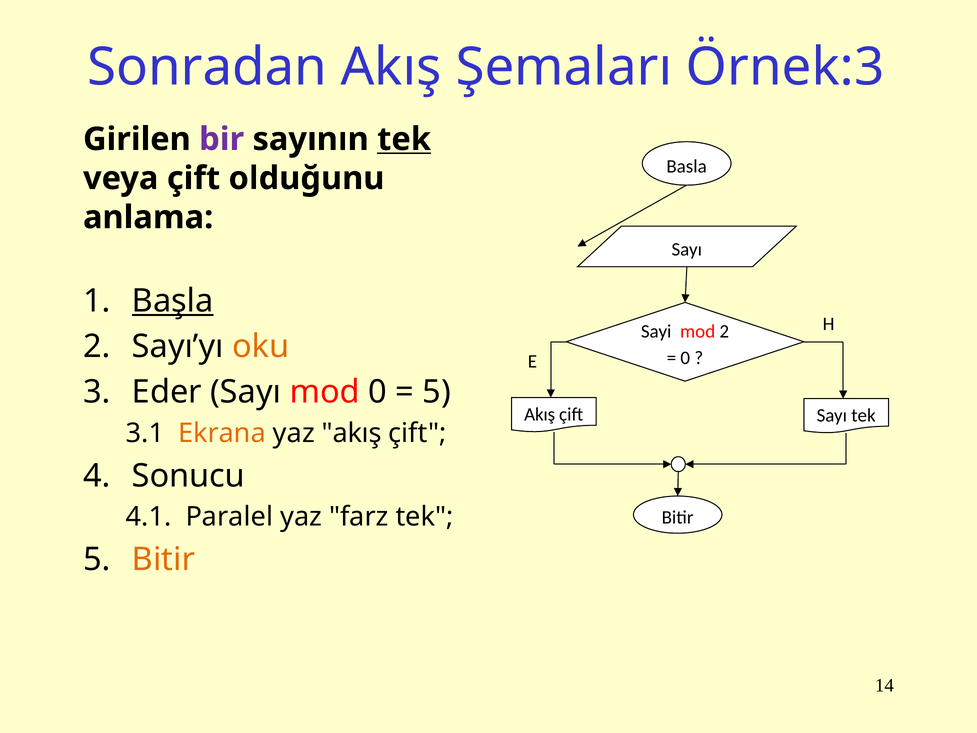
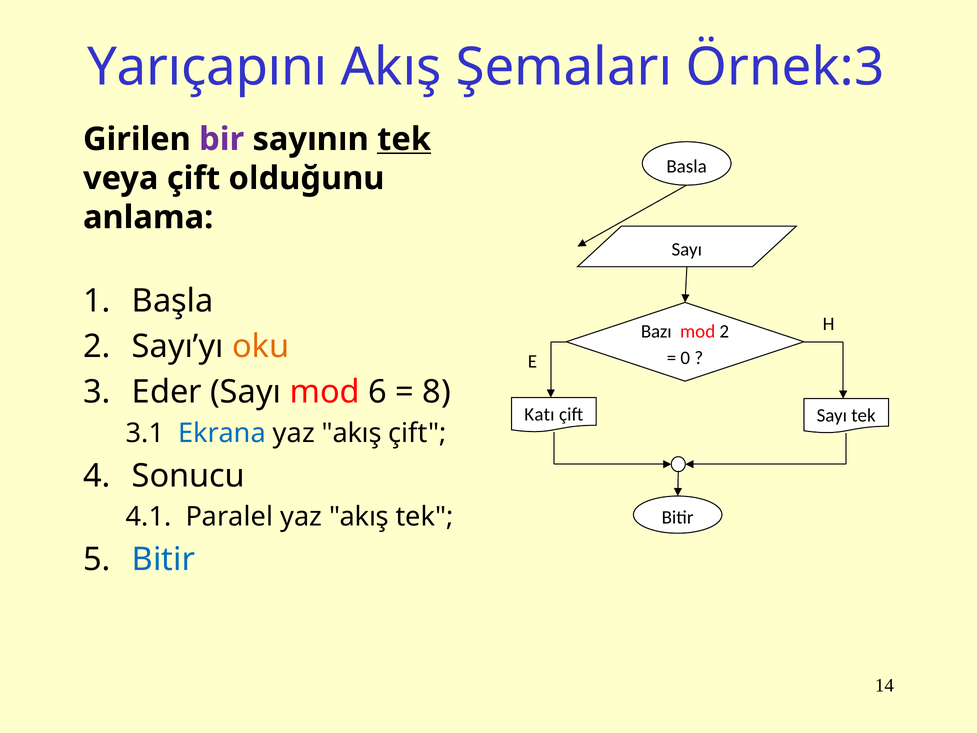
Sonradan: Sonradan -> Yarıçapını (207, 67)
Başla underline: present -> none (173, 301)
Sayi: Sayi -> Bazı (656, 332)
mod 0: 0 -> 6 (378, 392)
5: 5 -> 8 (437, 392)
Akış: Akış -> Katı (539, 414)
Ekrana colour: orange -> blue (222, 433)
farz: farz -> akış (359, 517)
Bitir colour: orange -> blue (163, 559)
